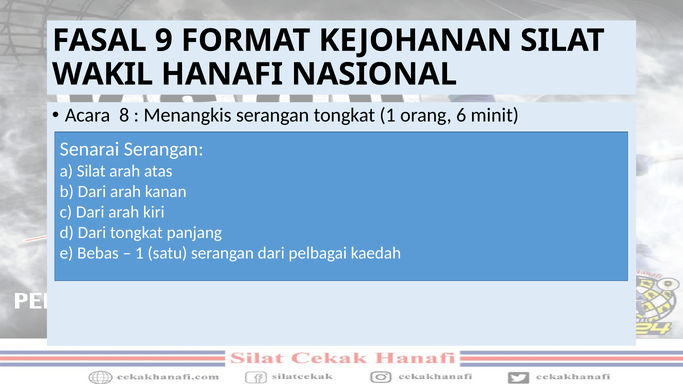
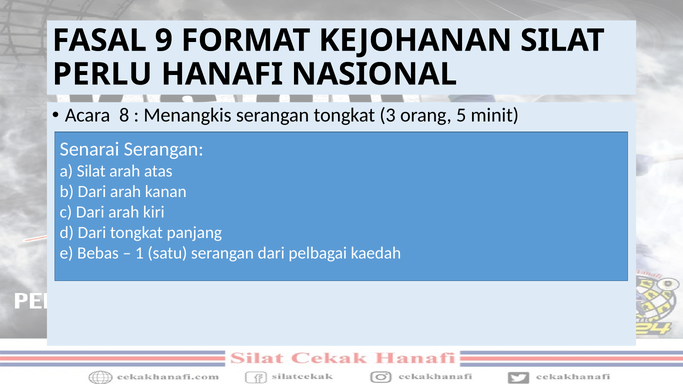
WAKIL: WAKIL -> PERLU (102, 74)
tongkat 1: 1 -> 3 (388, 115)
6: 6 -> 5 (461, 115)
